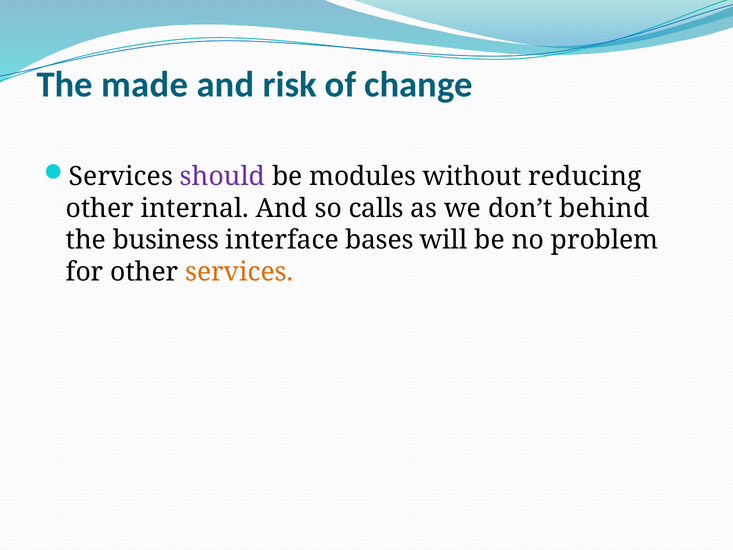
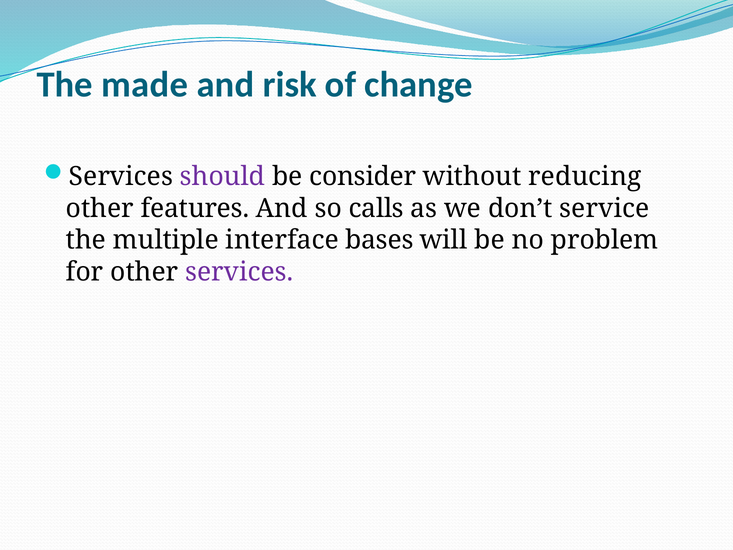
modules: modules -> consider (363, 176)
internal: internal -> features (195, 208)
behind: behind -> service (605, 208)
business: business -> multiple (166, 240)
services colour: orange -> purple (239, 272)
